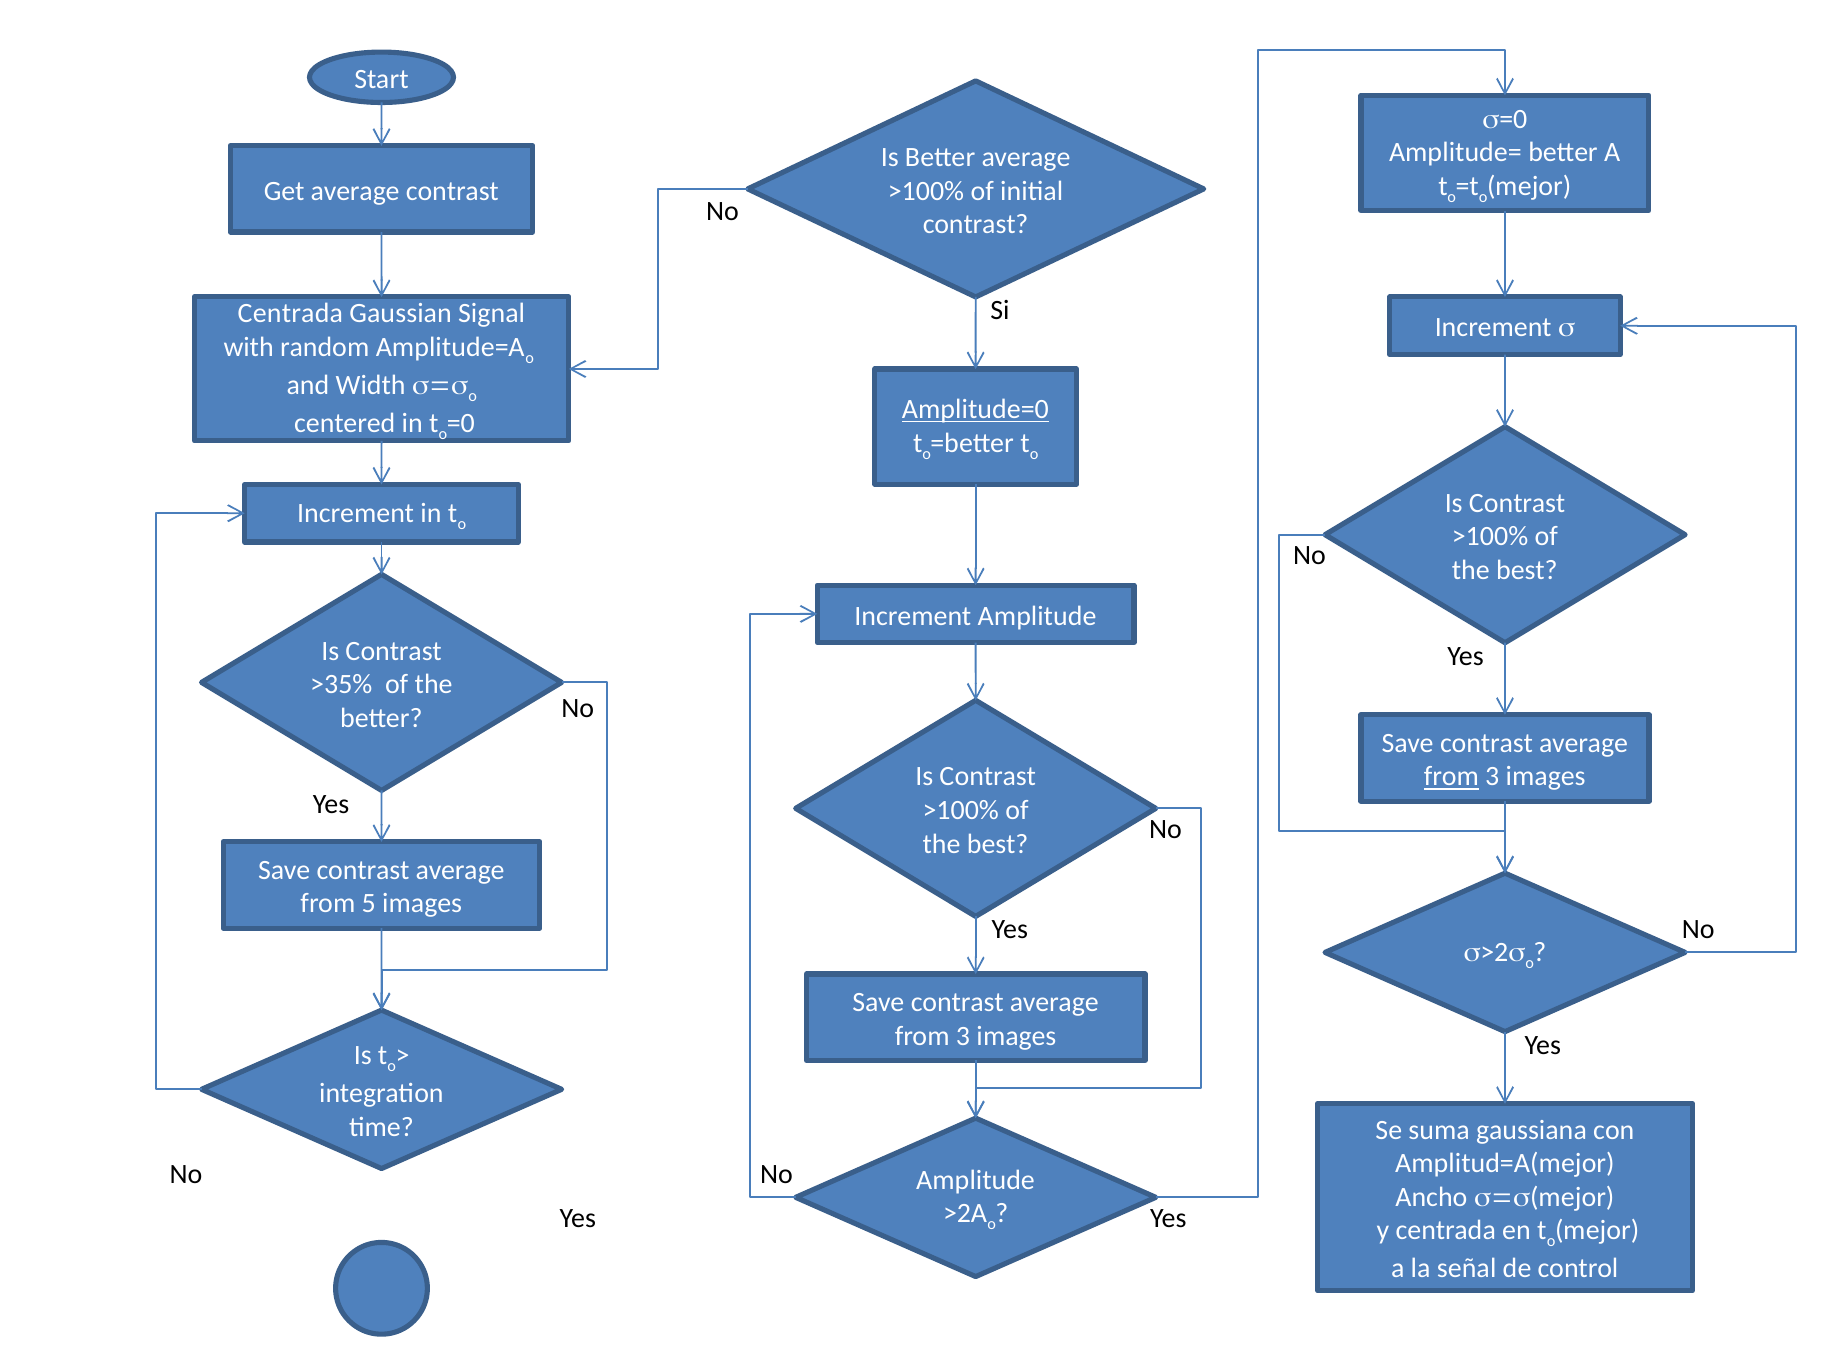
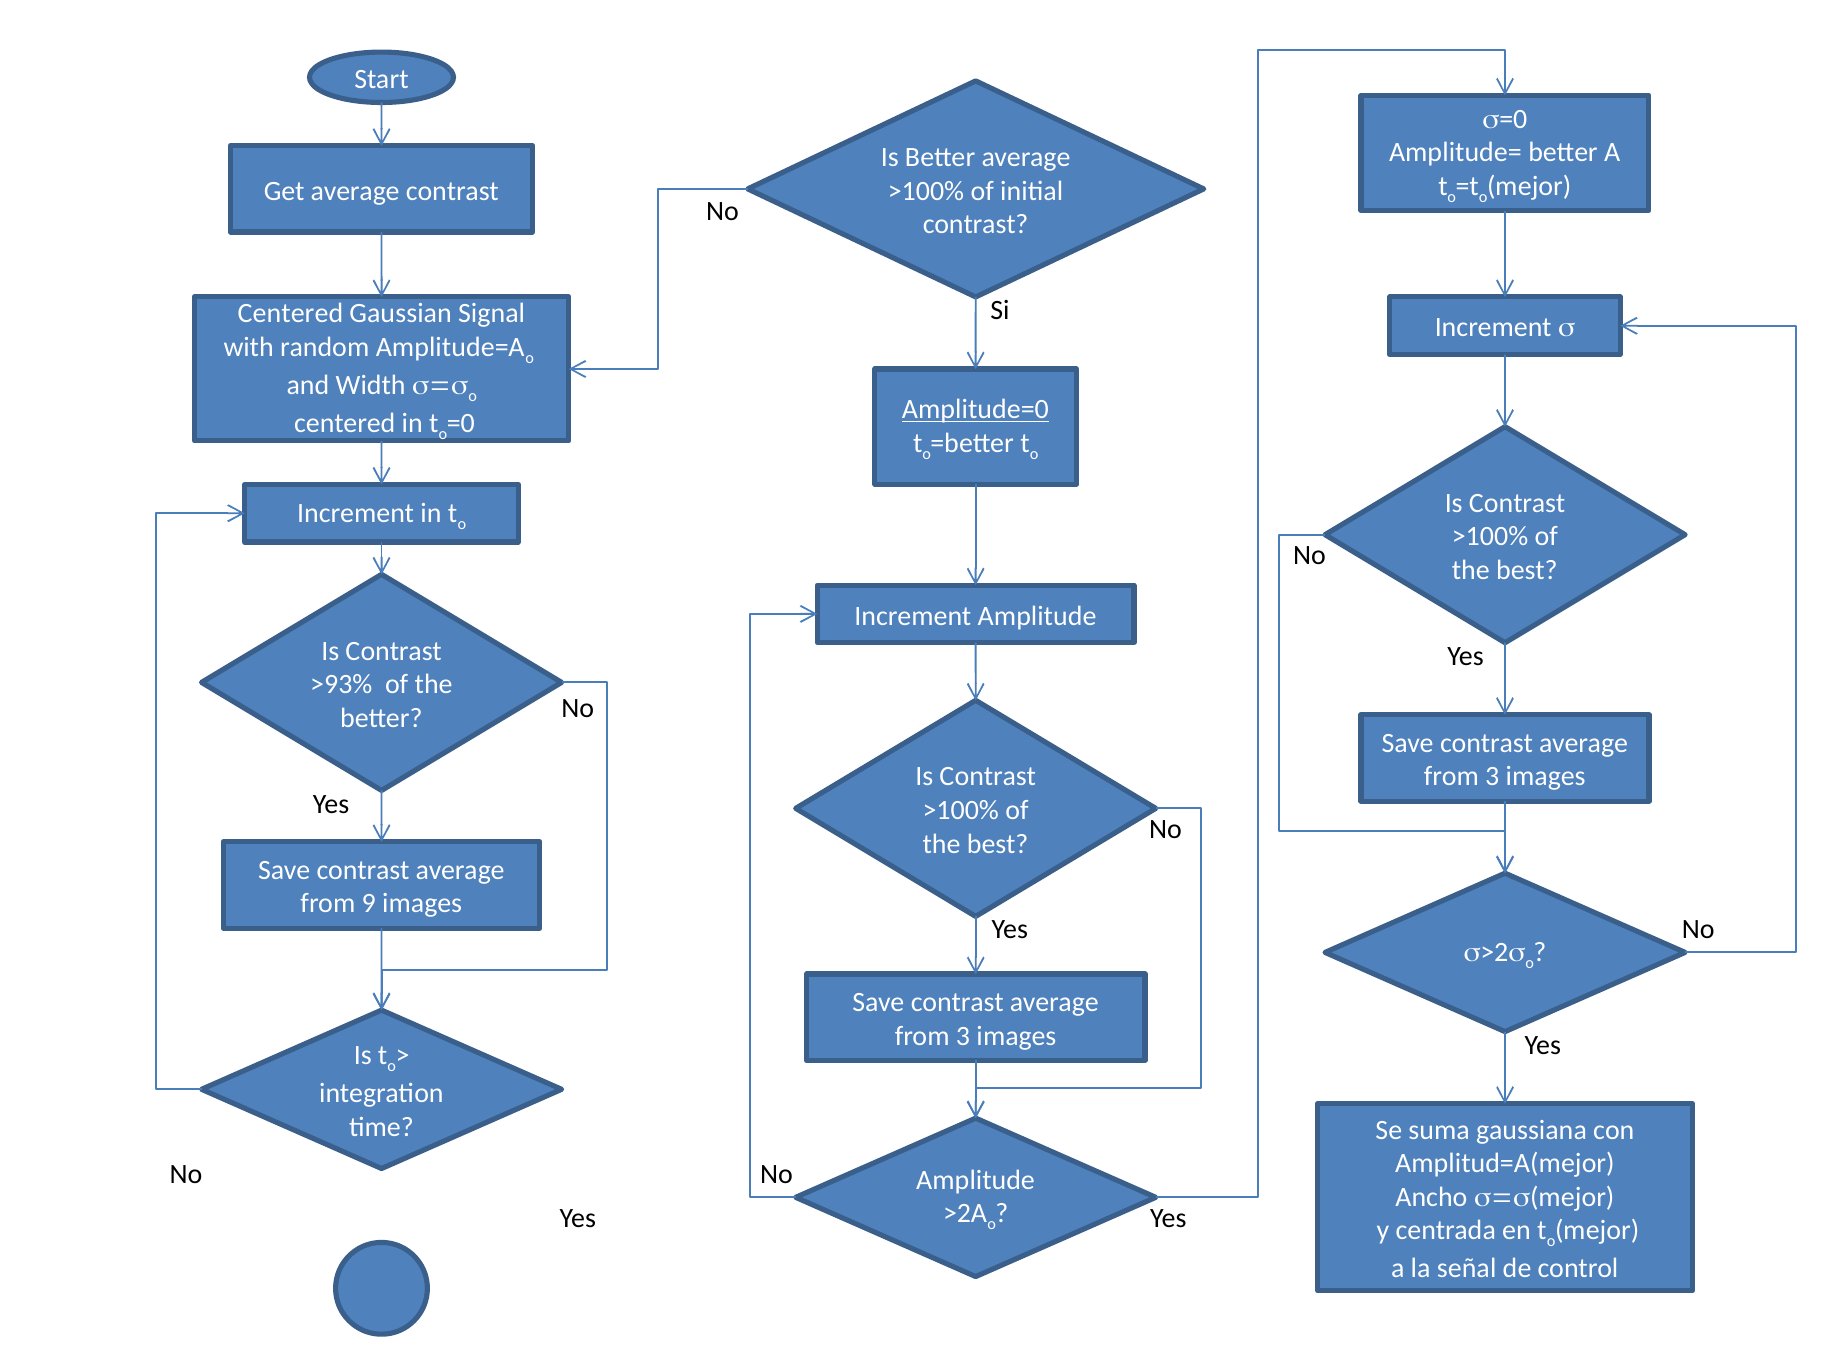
Centrada: Centrada -> Centered (290, 314)
>35%: >35% -> >93% (341, 684)
from underline: present -> none (1451, 777)
5: 5 -> 9 (369, 904)
